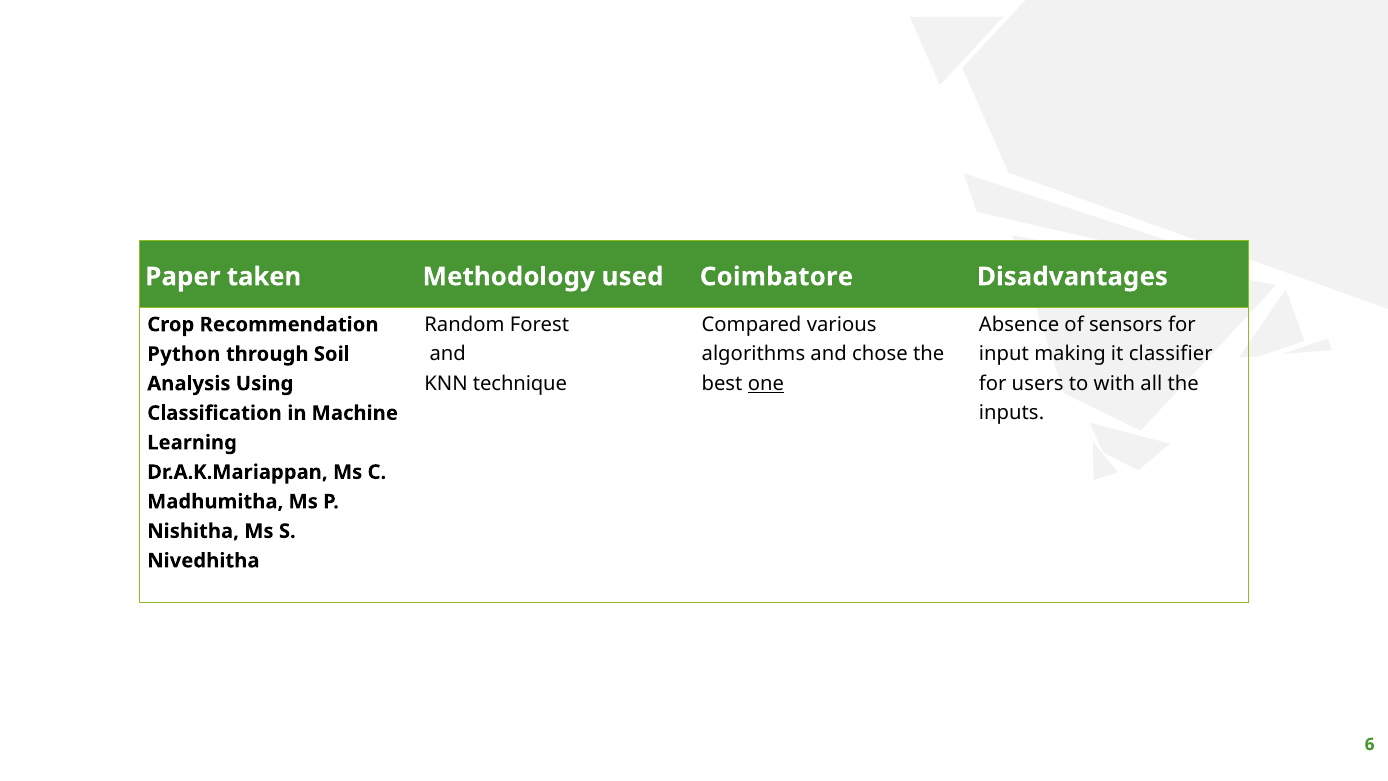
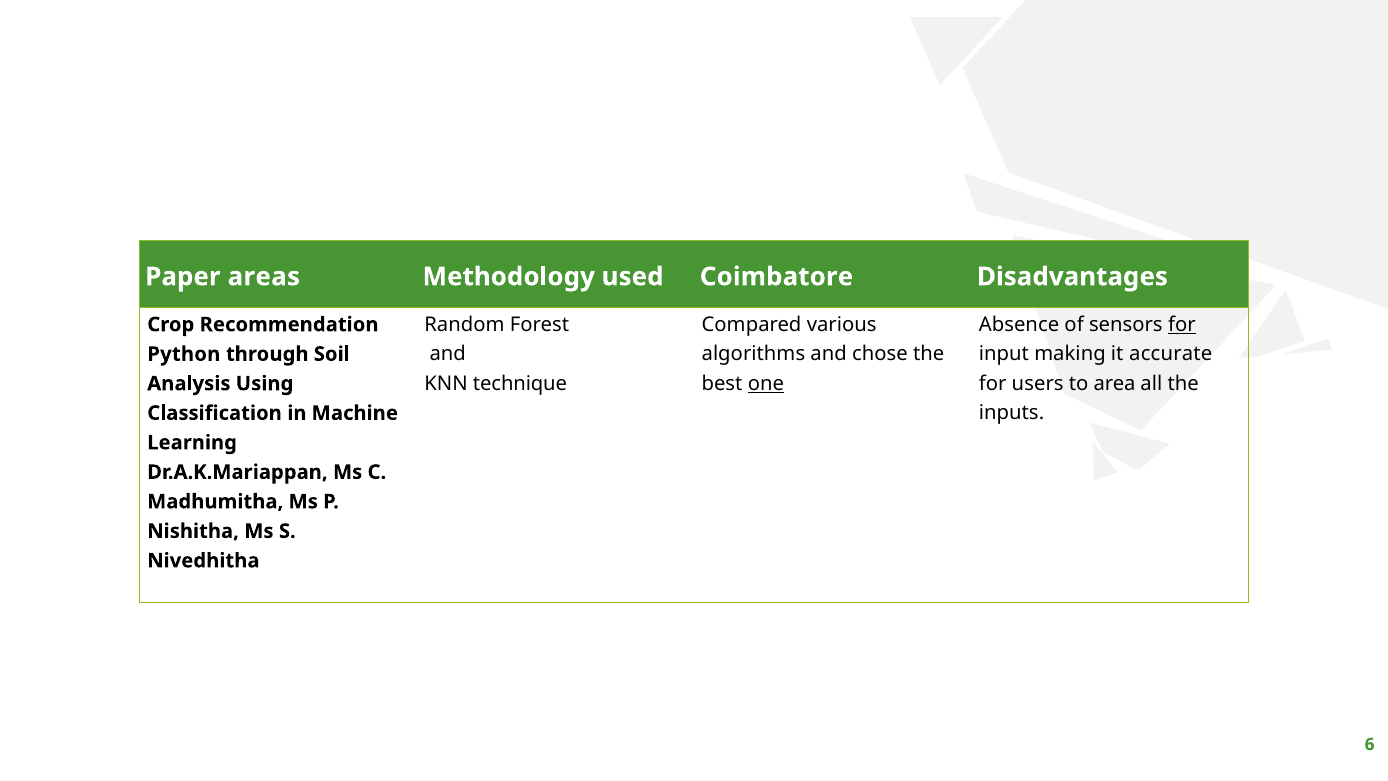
taken: taken -> areas (264, 277)
for underline: none -> present (1182, 324)
classifier: classifier -> accurate (1171, 354)
with: with -> area (1115, 383)
